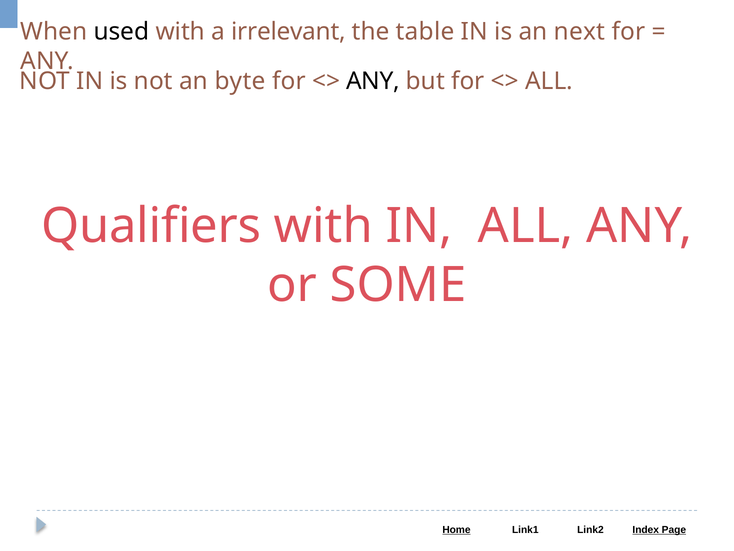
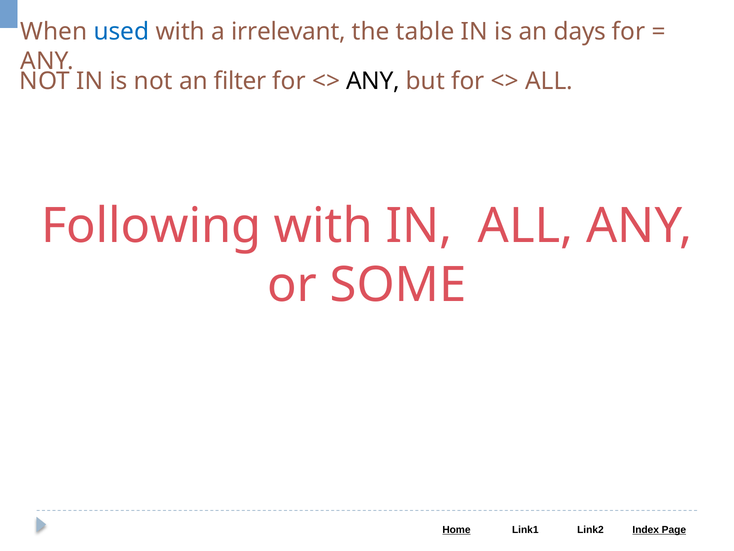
used colour: black -> blue (121, 32)
next: next -> days (580, 32)
byte: byte -> filter (240, 81)
Qualifiers: Qualifiers -> Following (151, 226)
